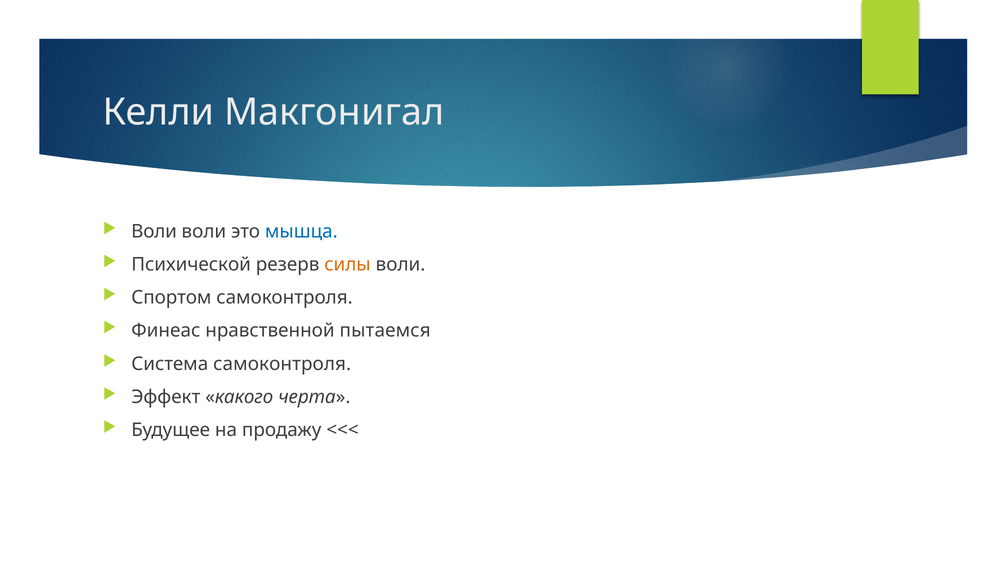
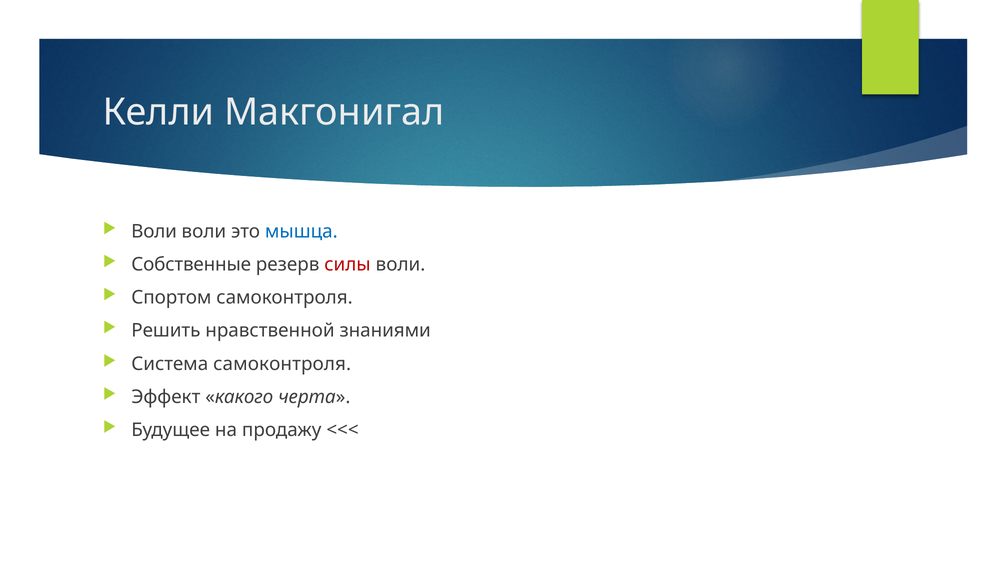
Психической: Психической -> Собственные (191, 265)
силы colour: orange -> red (347, 265)
Финеас: Финеас -> Решить (166, 331)
пытаемся: пытаемся -> знаниями (385, 331)
